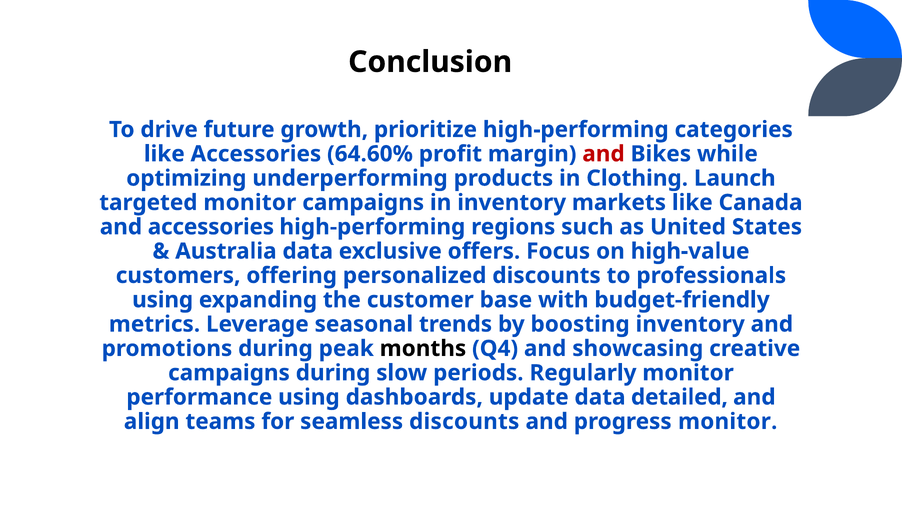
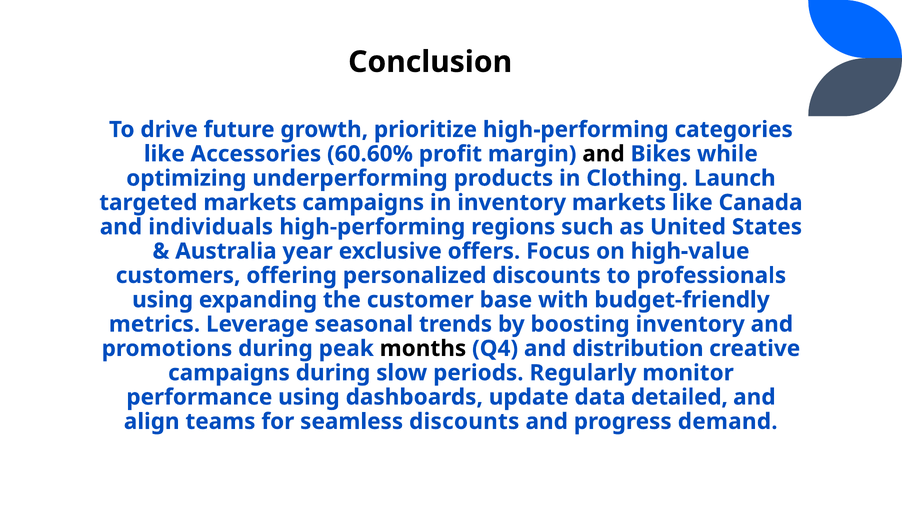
64.60%: 64.60% -> 60.60% (370, 154)
and colour: red -> black (604, 154)
targeted monitor: monitor -> markets (250, 203)
and accessories: accessories -> individuals (211, 227)
Australia data: data -> year (308, 251)
showcasing: showcasing -> distribution (638, 349)
progress monitor: monitor -> demand (728, 422)
